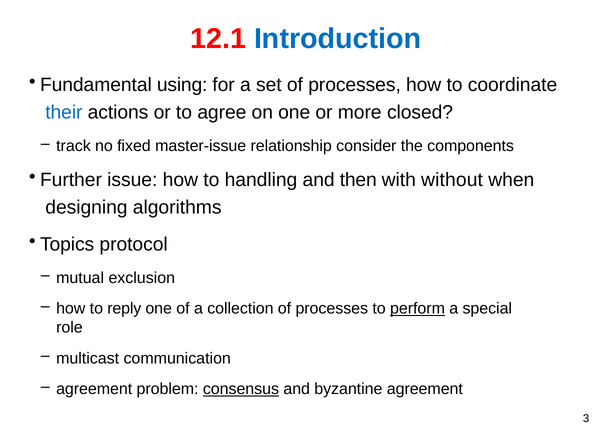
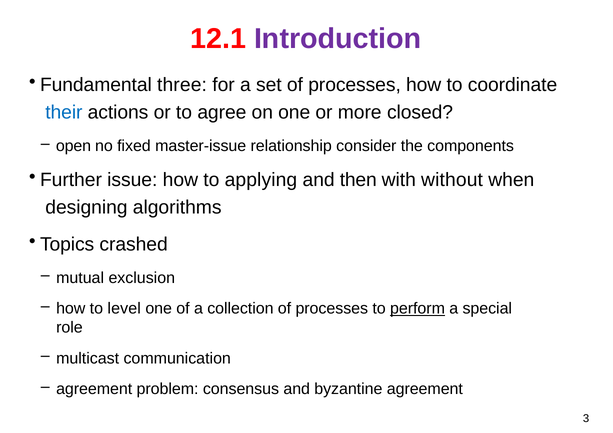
Introduction colour: blue -> purple (338, 39)
using: using -> three (182, 85)
track: track -> open (74, 146)
handling: handling -> applying (261, 180)
protocol: protocol -> crashed (134, 245)
reply: reply -> level (124, 309)
consensus underline: present -> none (241, 389)
